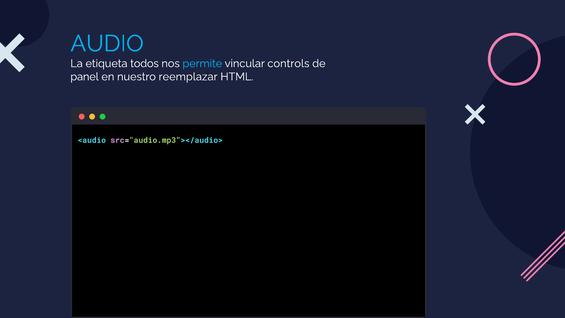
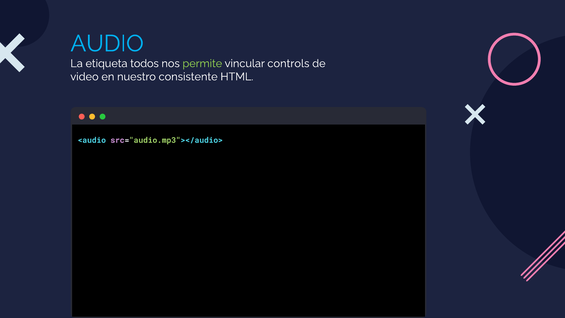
permite colour: light blue -> light green (202, 63)
panel: panel -> video (84, 77)
reemplazar: reemplazar -> consistente (188, 77)
